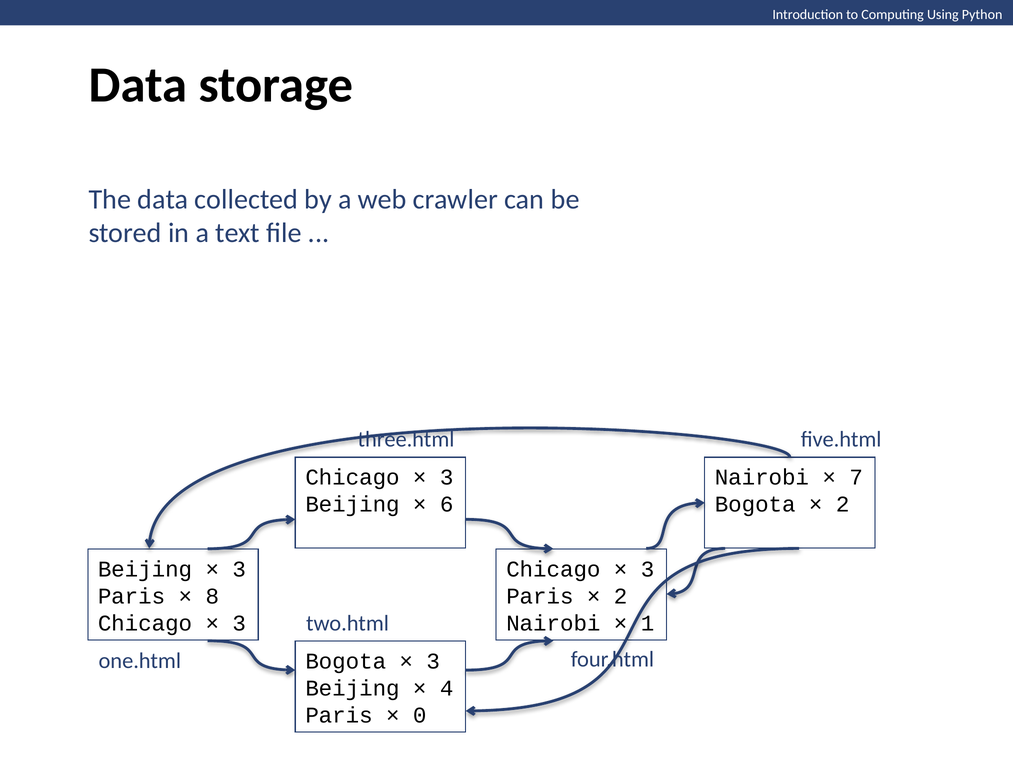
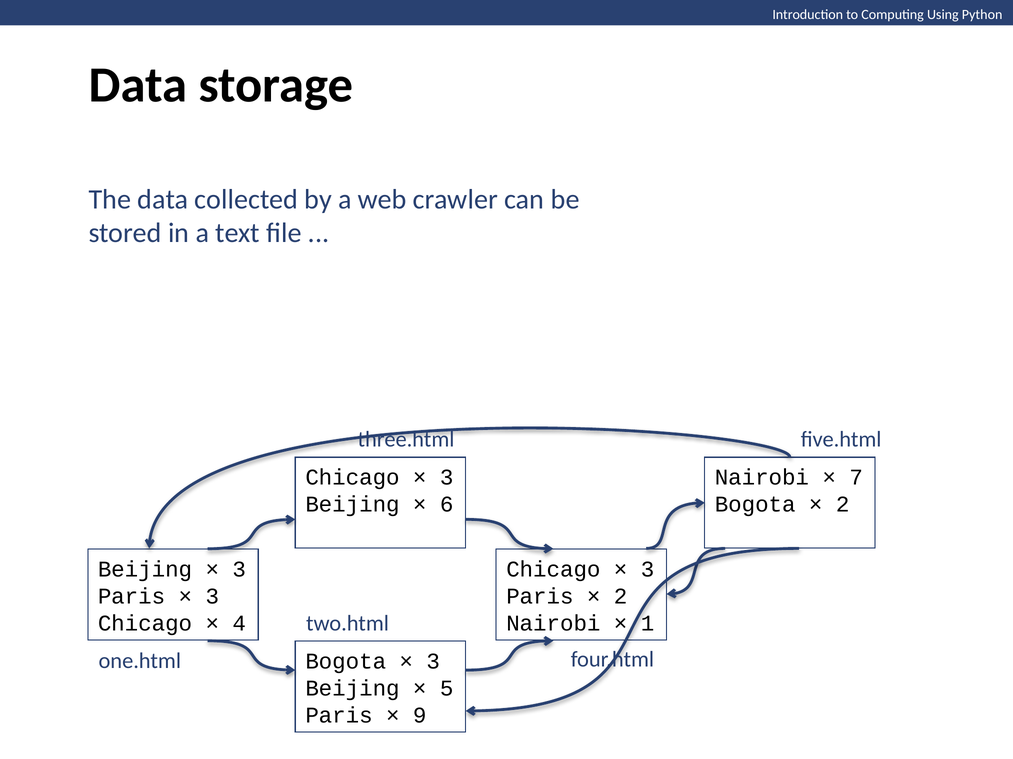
8: 8 -> 3 (212, 597)
3: 3 -> 4 (239, 624)
4: 4 -> 5 (447, 689)
0: 0 -> 9 (420, 716)
